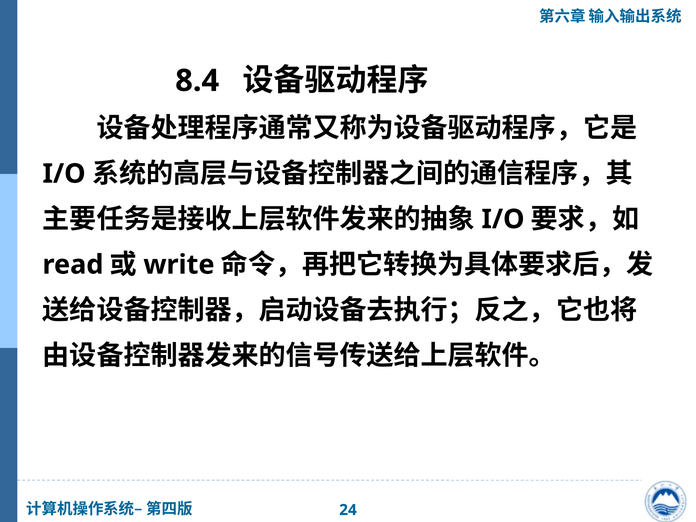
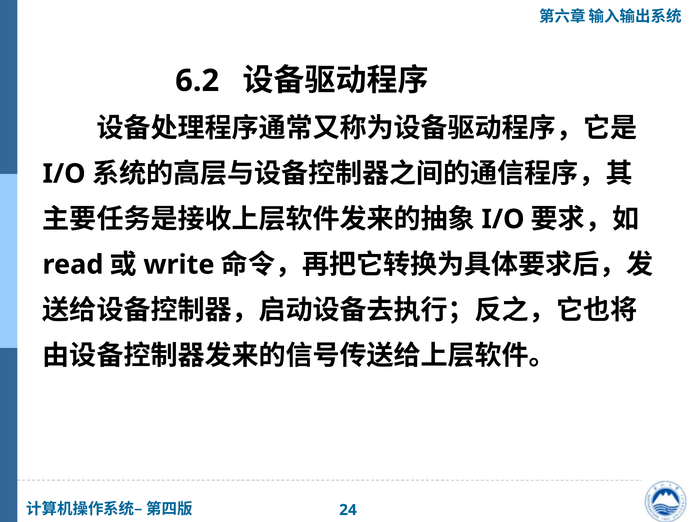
8.4: 8.4 -> 6.2 (197, 81)
